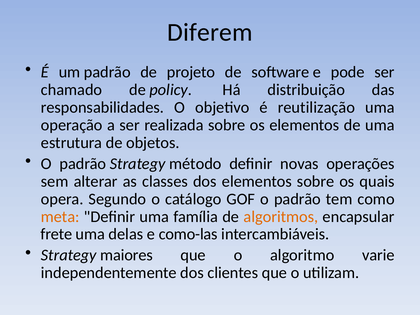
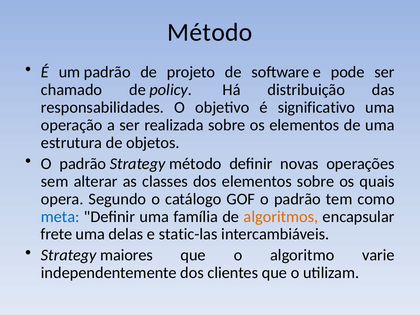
Diferem: Diferem -> Método (210, 32)
reutilização: reutilização -> significativo (316, 107)
meta colour: orange -> blue (60, 217)
como-las: como-las -> static-las (188, 234)
